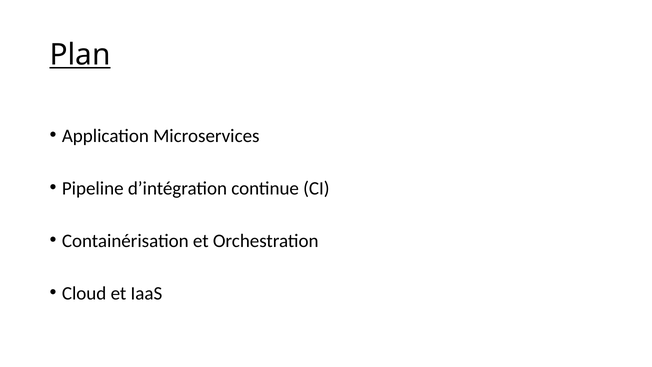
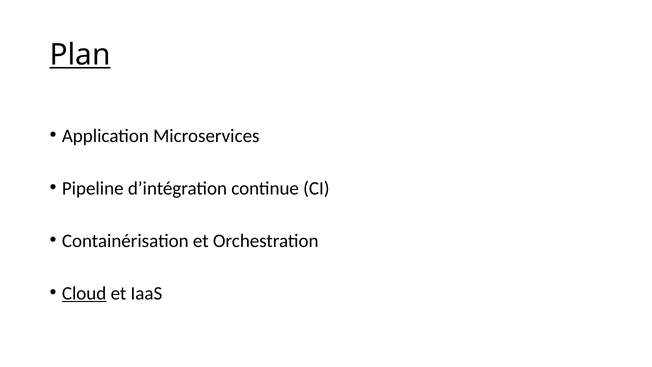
Cloud underline: none -> present (84, 293)
